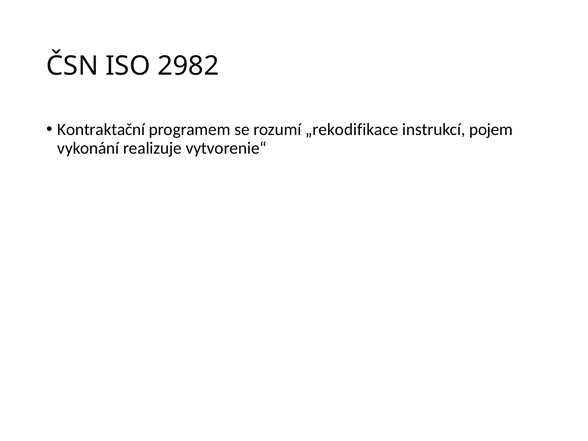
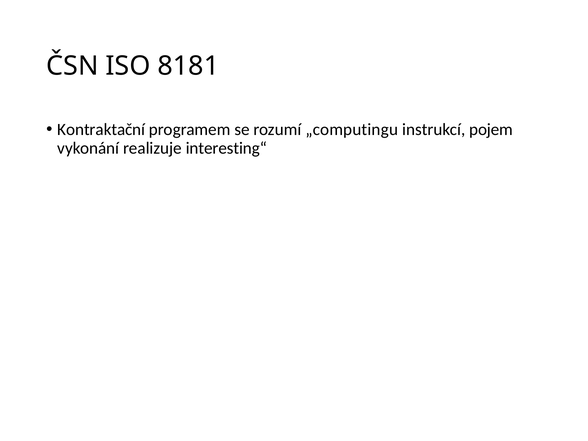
2982: 2982 -> 8181 (188, 66)
„rekodifikace: „rekodifikace -> „computingu (352, 129)
vytvorenie“: vytvorenie“ -> interesting“ (226, 148)
